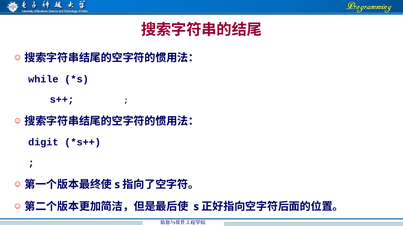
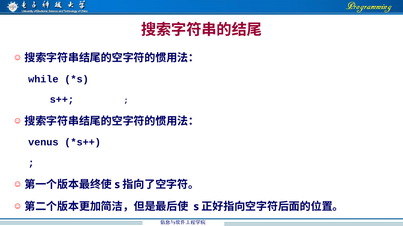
digit: digit -> venus (43, 143)
